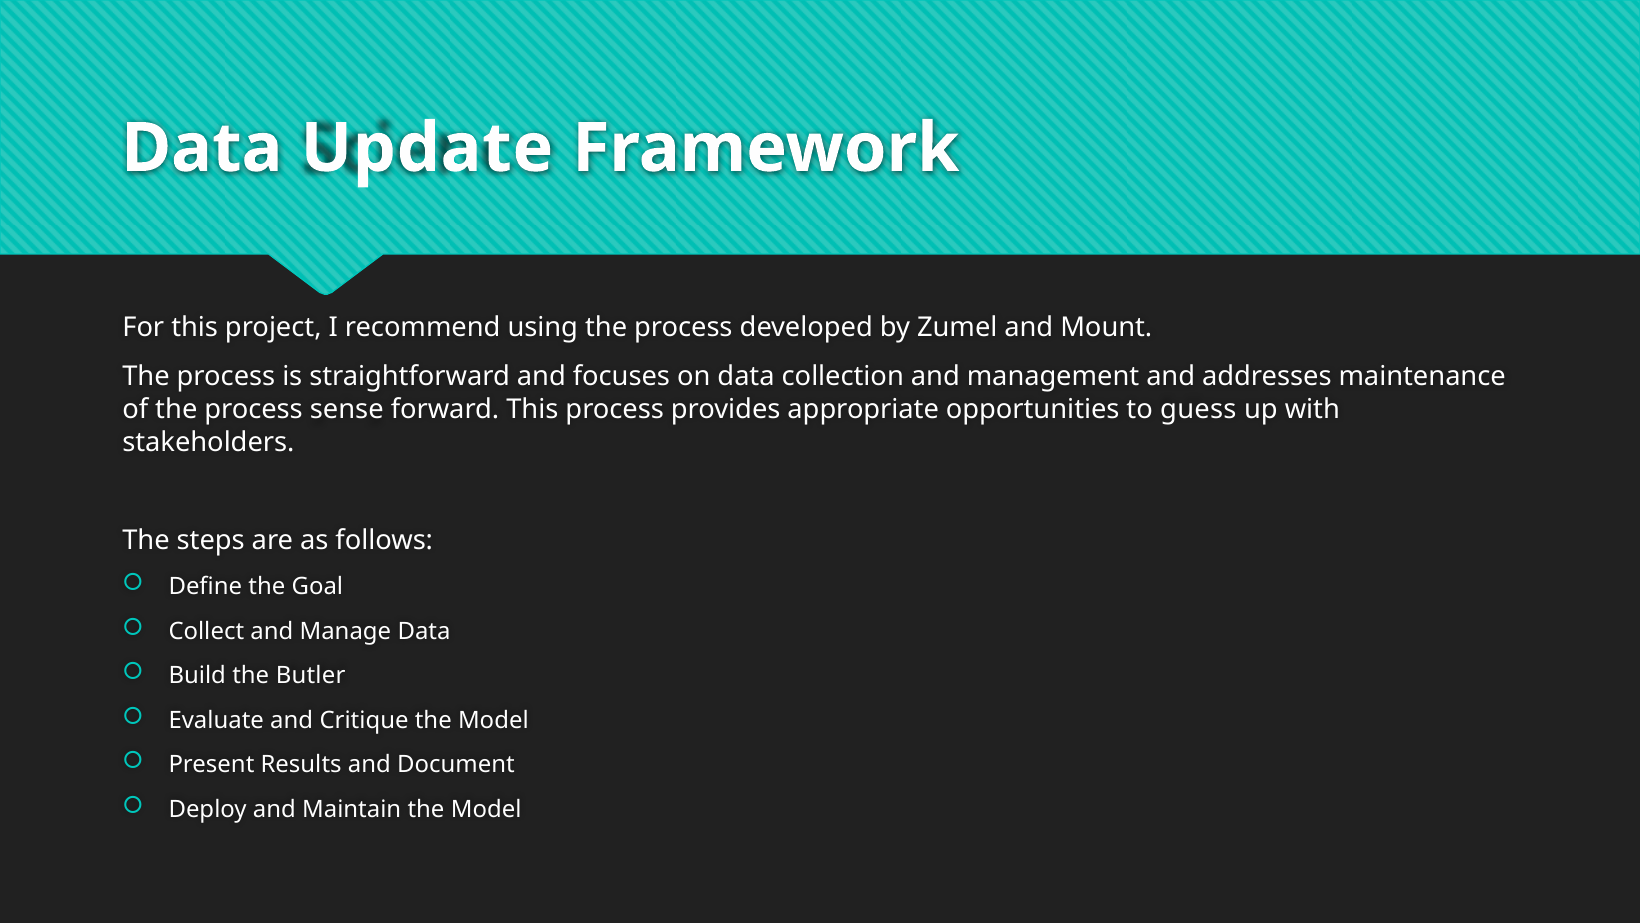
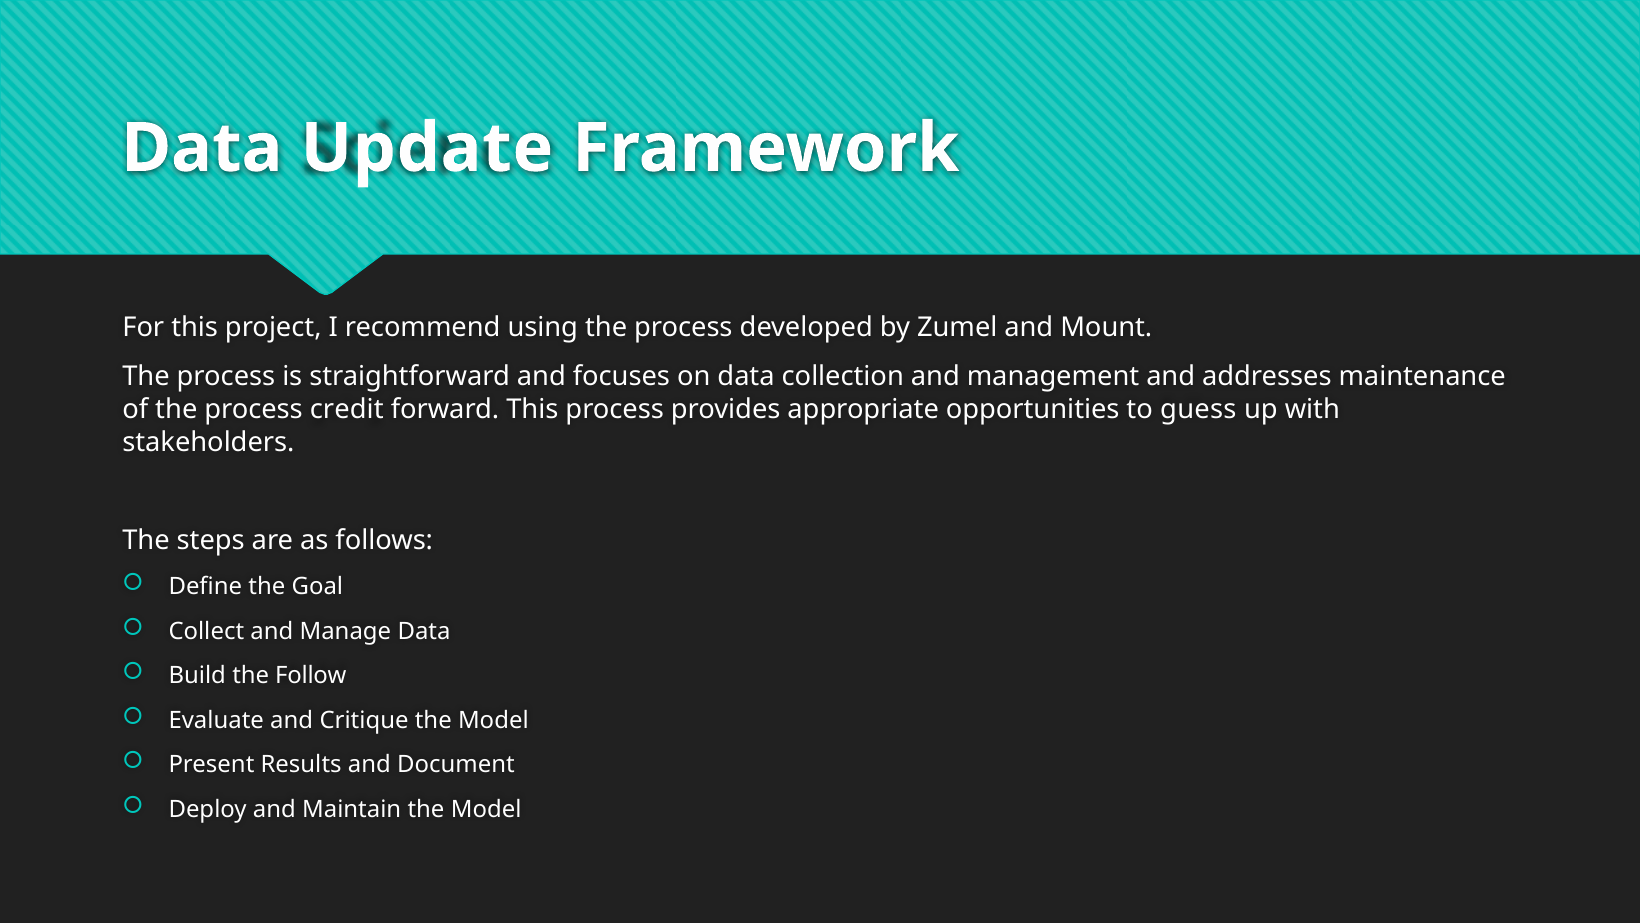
sense: sense -> credit (347, 409)
Butler: Butler -> Follow (311, 675)
